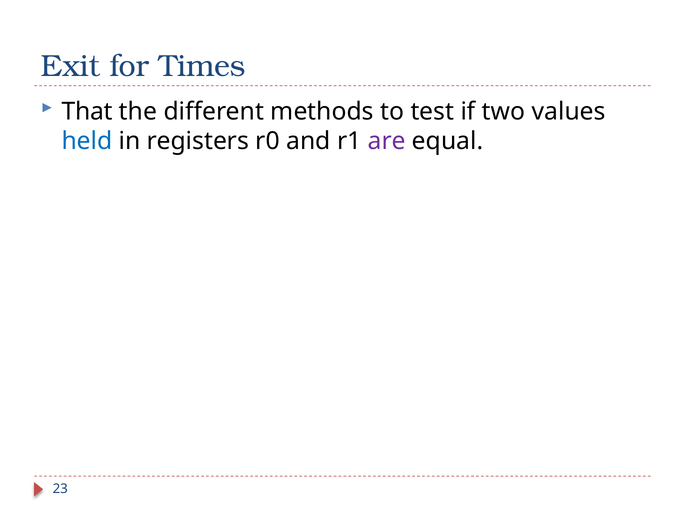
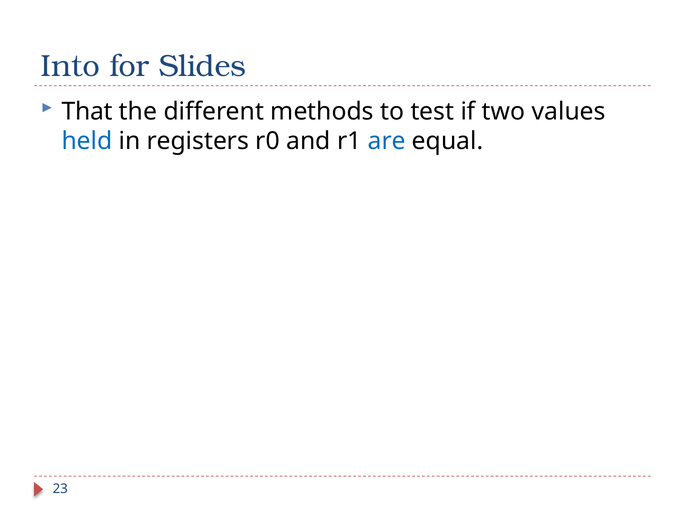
Exit: Exit -> Into (70, 66)
Times: Times -> Slides (202, 66)
are colour: purple -> blue (387, 141)
